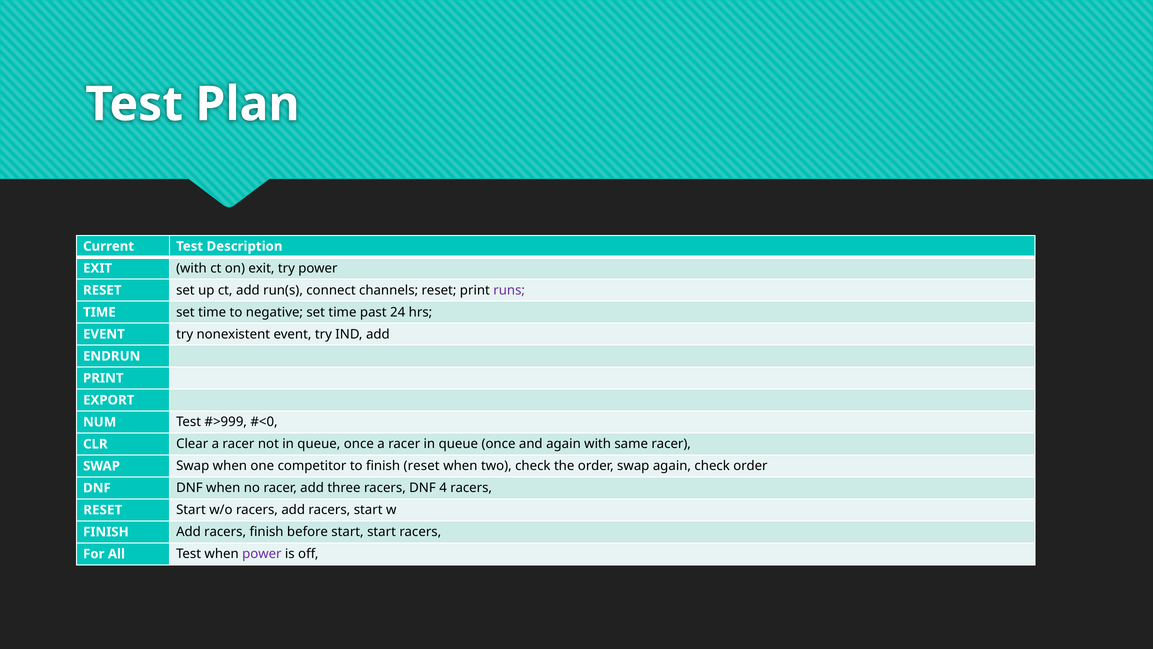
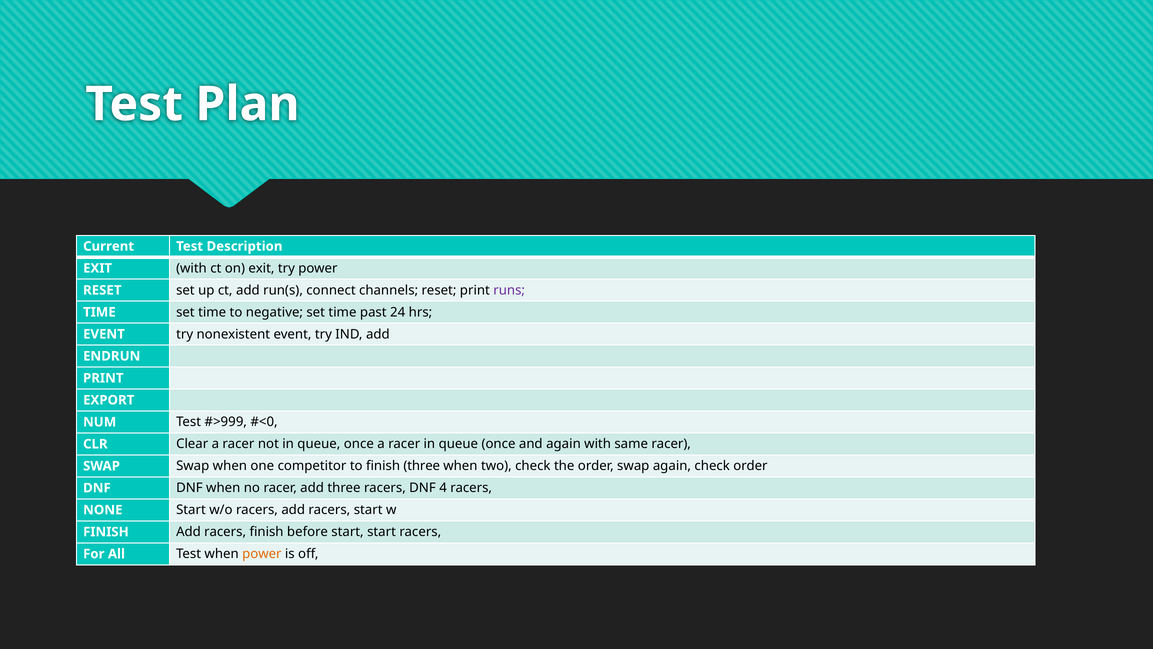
finish reset: reset -> three (422, 466)
RESET: RESET -> NONE (103, 510)
power colour: purple -> orange (262, 554)
